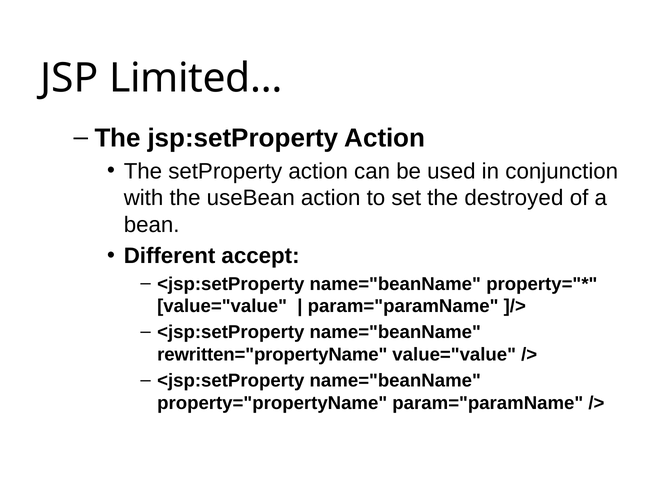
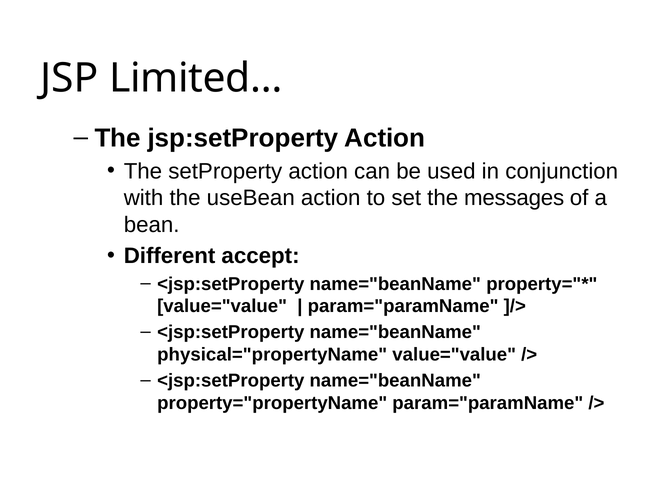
destroyed: destroyed -> messages (514, 198)
rewritten="propertyName: rewritten="propertyName -> physical="propertyName (272, 354)
